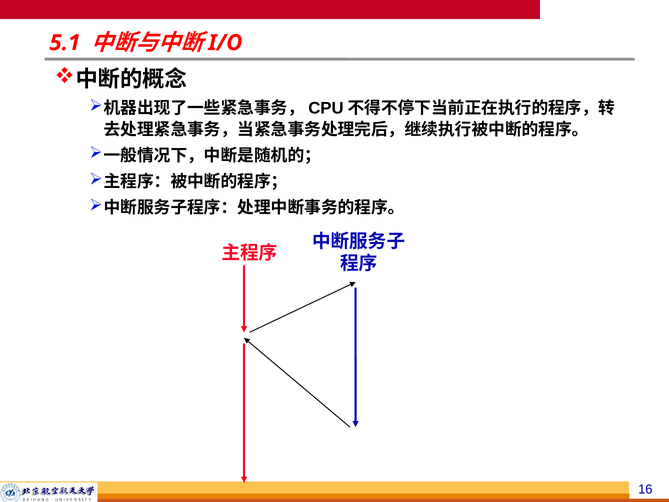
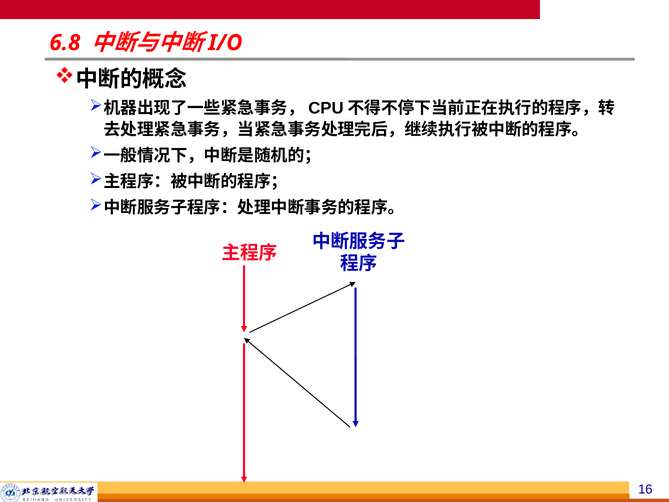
5.1: 5.1 -> 6.8 (65, 43)
